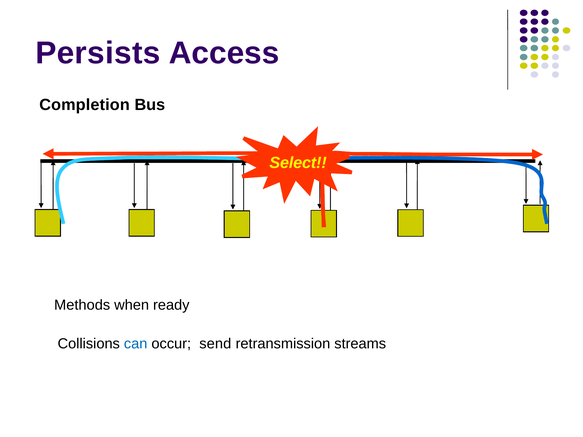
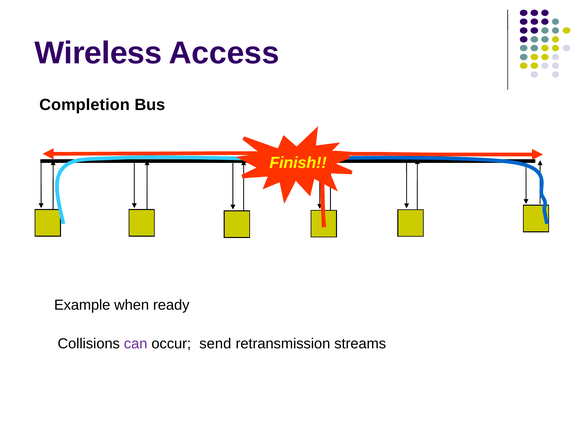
Persists: Persists -> Wireless (98, 53)
Select: Select -> Finish (298, 163)
Methods: Methods -> Example (82, 305)
can colour: blue -> purple (136, 344)
